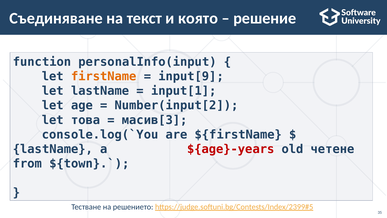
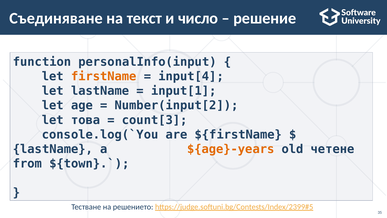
която: която -> число (198, 18)
input[9: input[9 -> input[4 (191, 76)
масив[3: масив[3 -> count[3 (155, 120)
${age}-years colour: red -> orange (231, 149)
